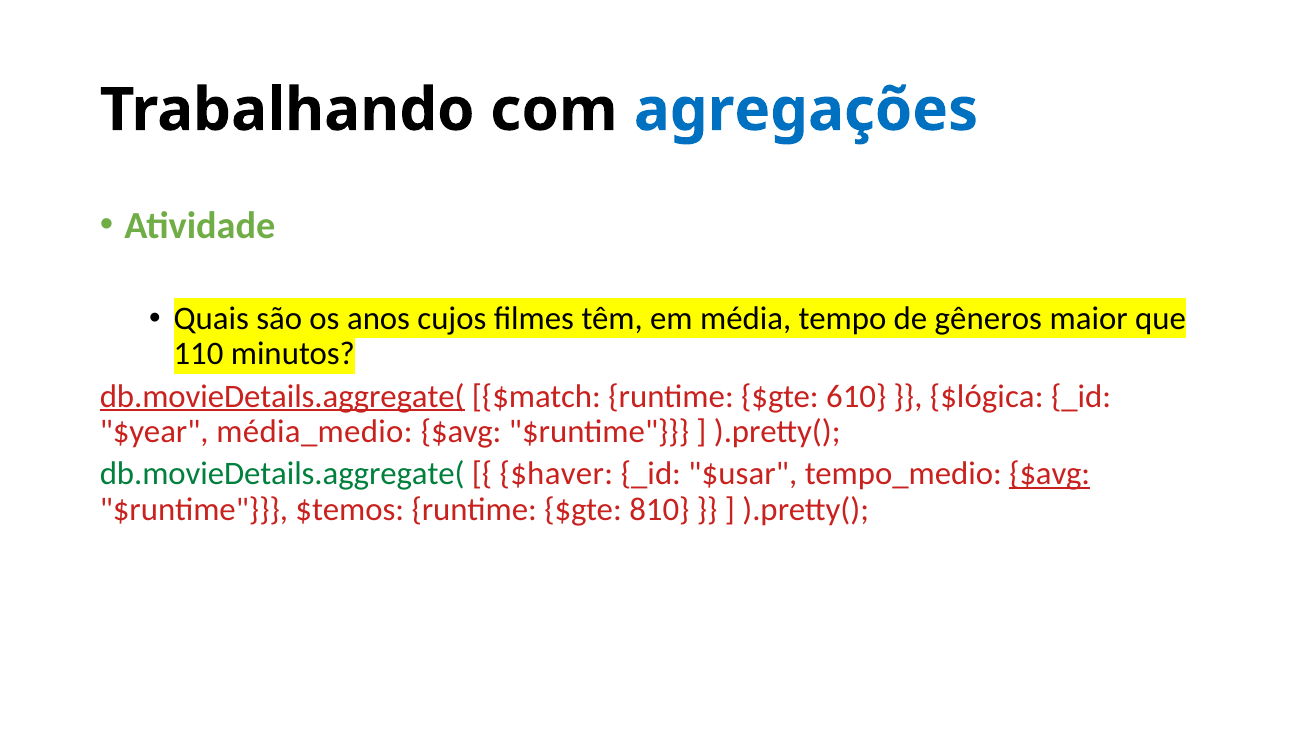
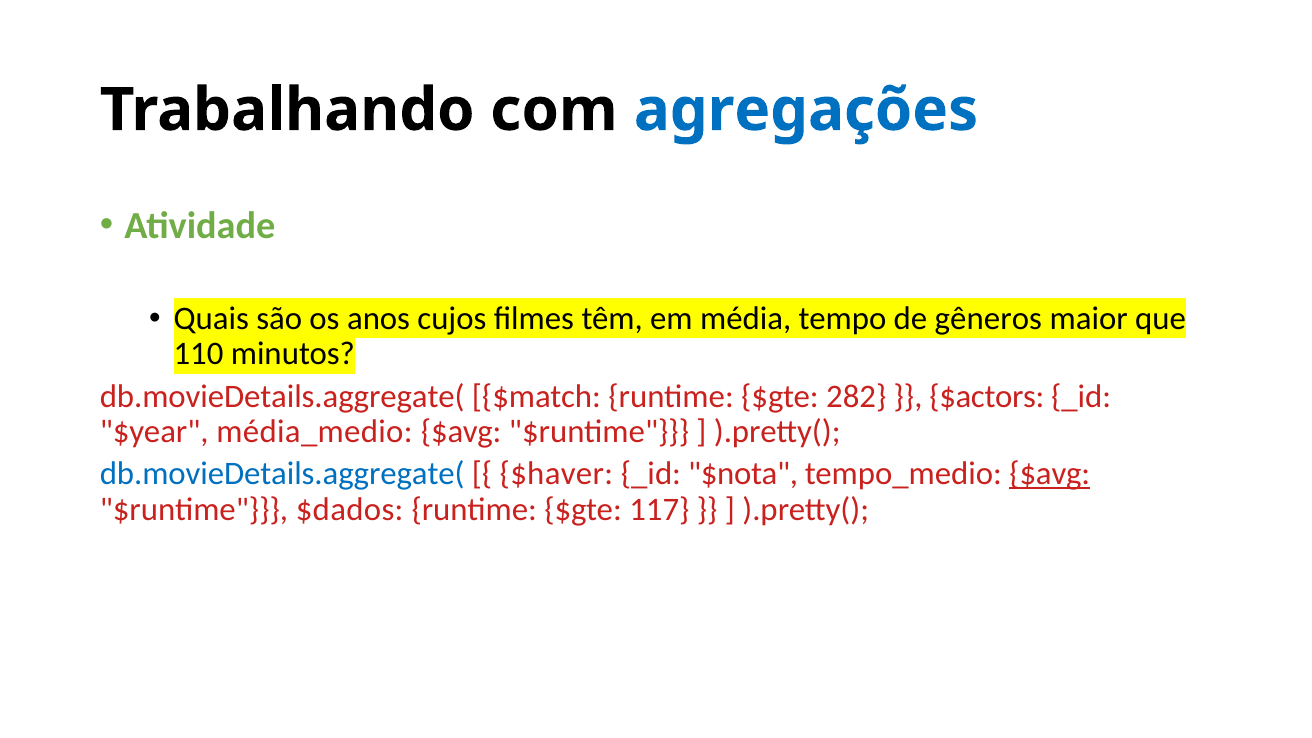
db.movieDetails.aggregate( underline: present -> none (282, 396)
610: 610 -> 282 (856, 396)
$lógica: $lógica -> $actors (987, 396)
db.movieDetails.aggregate( colour: green -> blue (282, 474)
$usar: $usar -> $nota (743, 474)
$temos: $temos -> $dados (350, 509)
810: 810 -> 117 (659, 509)
